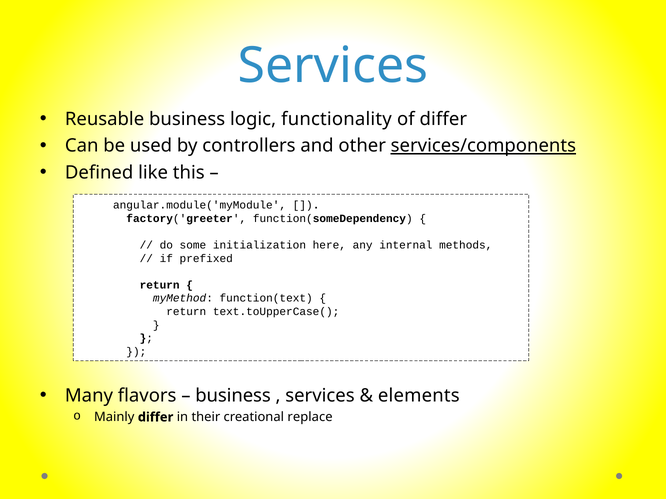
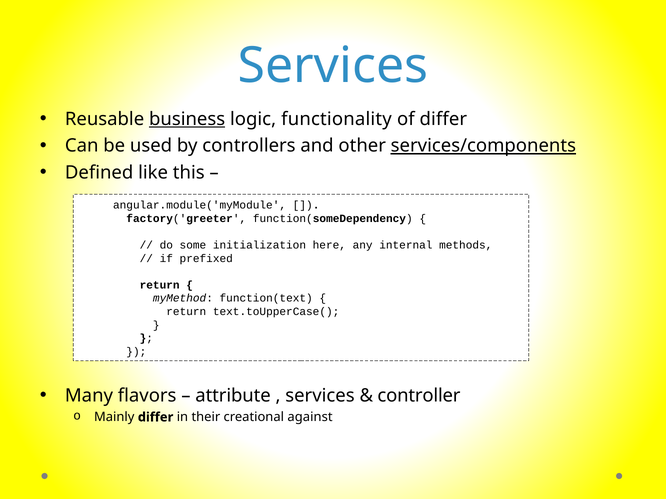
business underline: none -> present (187, 119)
business: business -> attribute (233, 396)
elements: elements -> controller (419, 396)
replace: replace -> against (310, 418)
